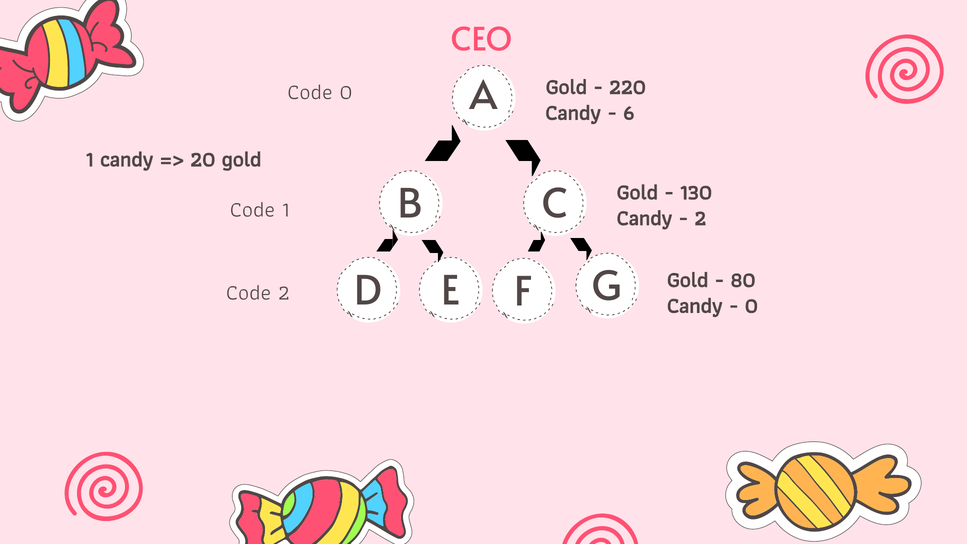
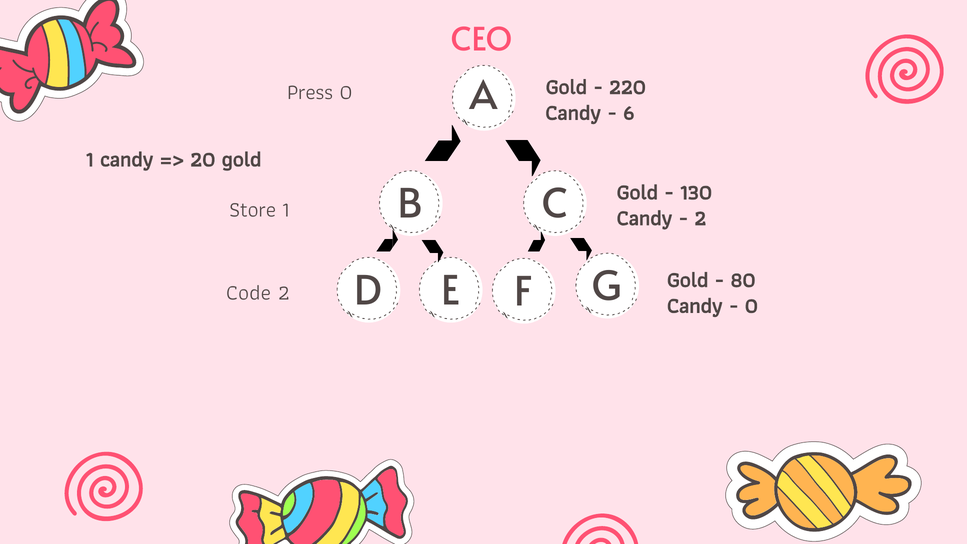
Code: Code -> Press (310, 92)
Code: Code -> Store (253, 210)
